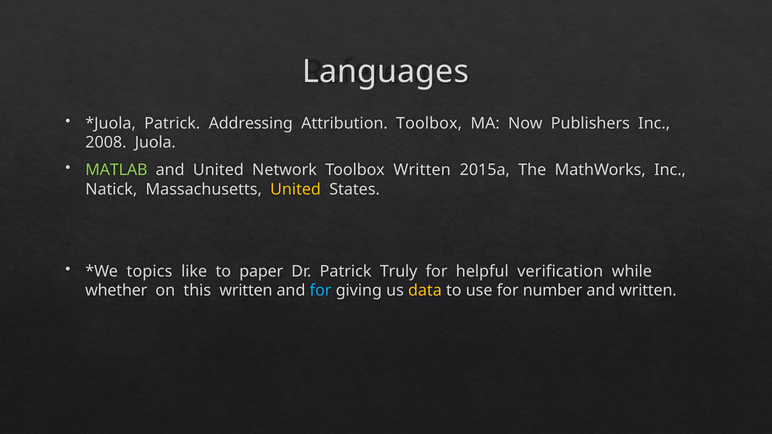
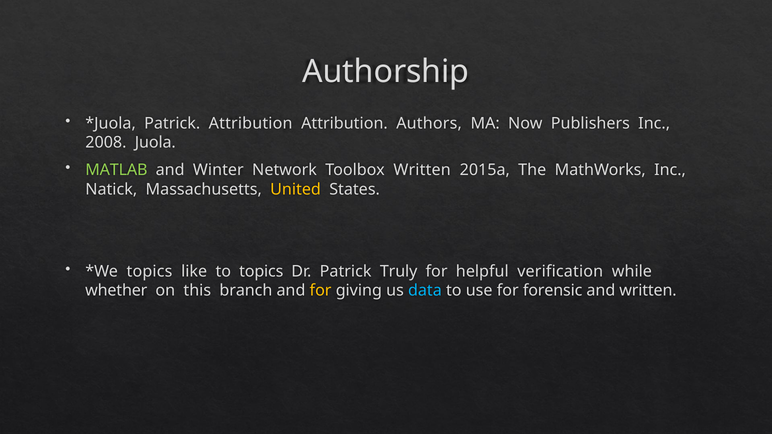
Languages: Languages -> Authorship (386, 72)
Patrick Addressing: Addressing -> Attribution (251, 123)
Attribution Toolbox: Toolbox -> Authors (429, 123)
and United: United -> Winter (218, 170)
to paper: paper -> topics (261, 271)
this written: written -> branch (246, 291)
for colour: light blue -> yellow (321, 291)
data colour: yellow -> light blue (425, 291)
number: number -> forensic (553, 291)
